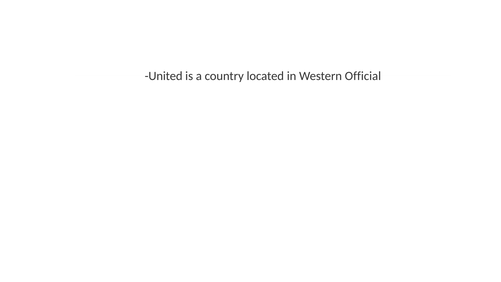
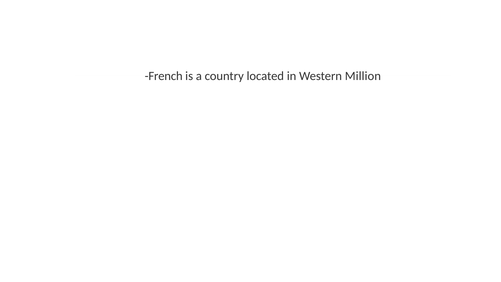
United: United -> French (164, 76)
Official: Official -> Million (363, 76)
